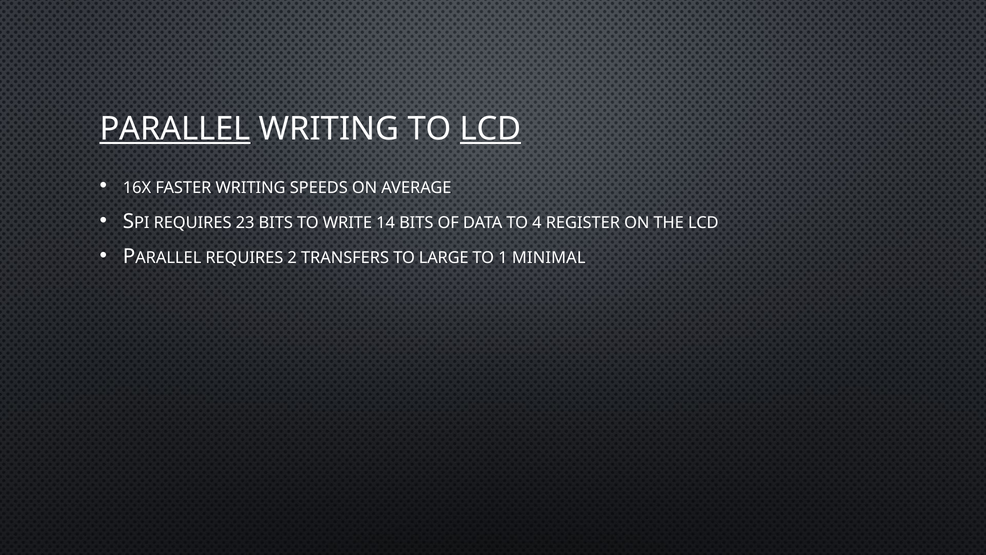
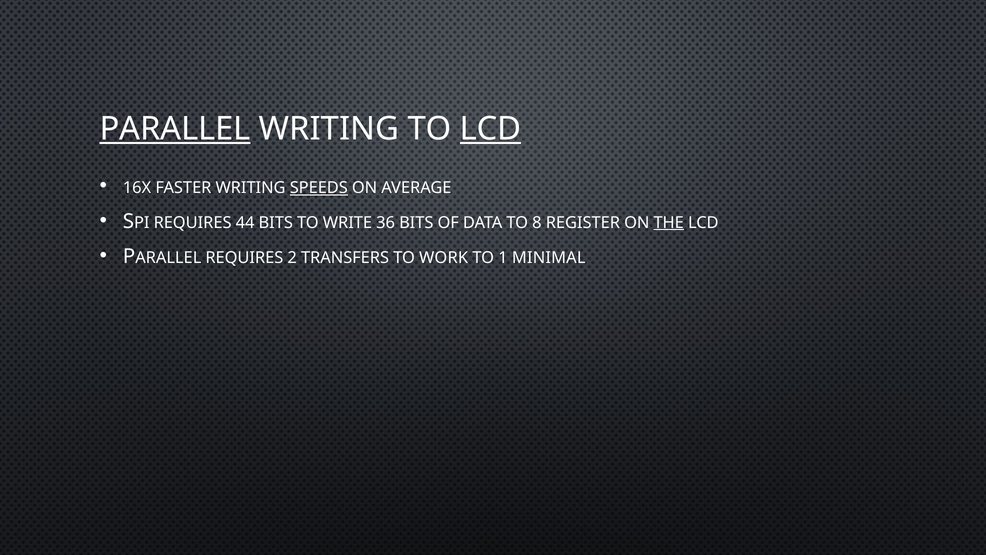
SPEEDS underline: none -> present (319, 188)
23: 23 -> 44 (245, 223)
14: 14 -> 36 (386, 223)
4: 4 -> 8 (537, 223)
THE underline: none -> present (669, 223)
LARGE: LARGE -> WORK (444, 257)
